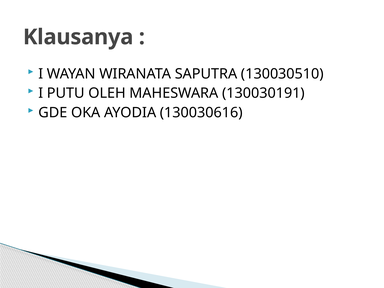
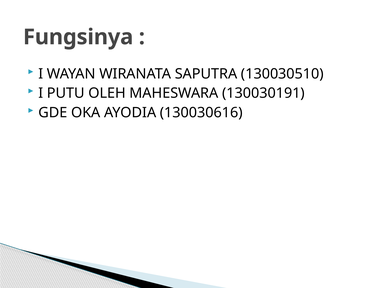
Klausanya: Klausanya -> Fungsinya (78, 37)
